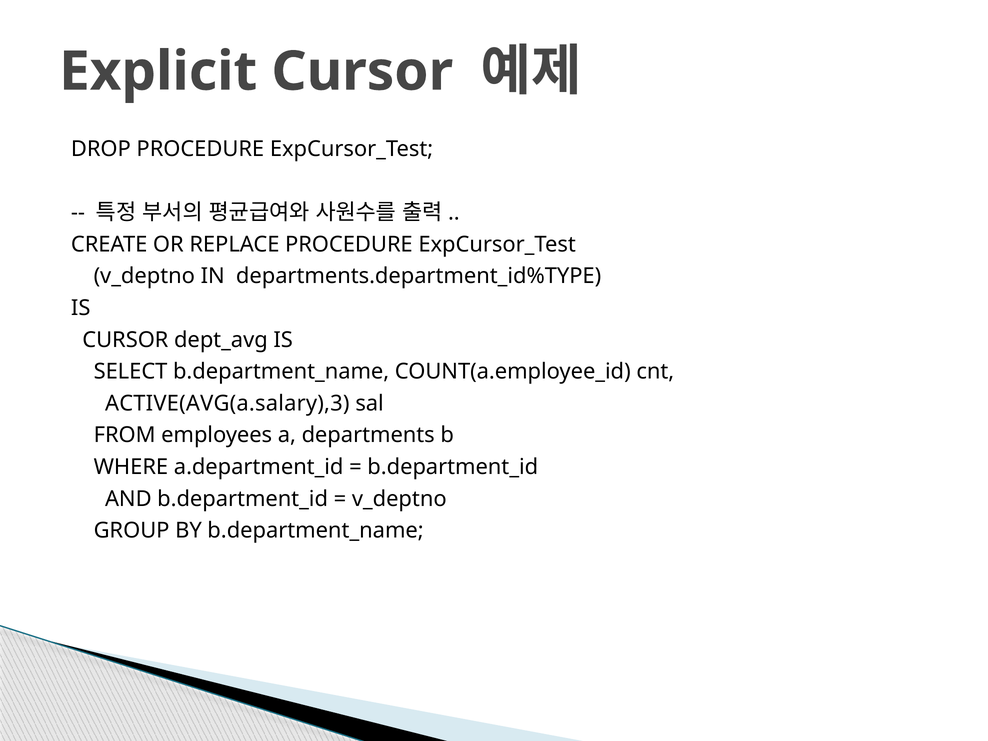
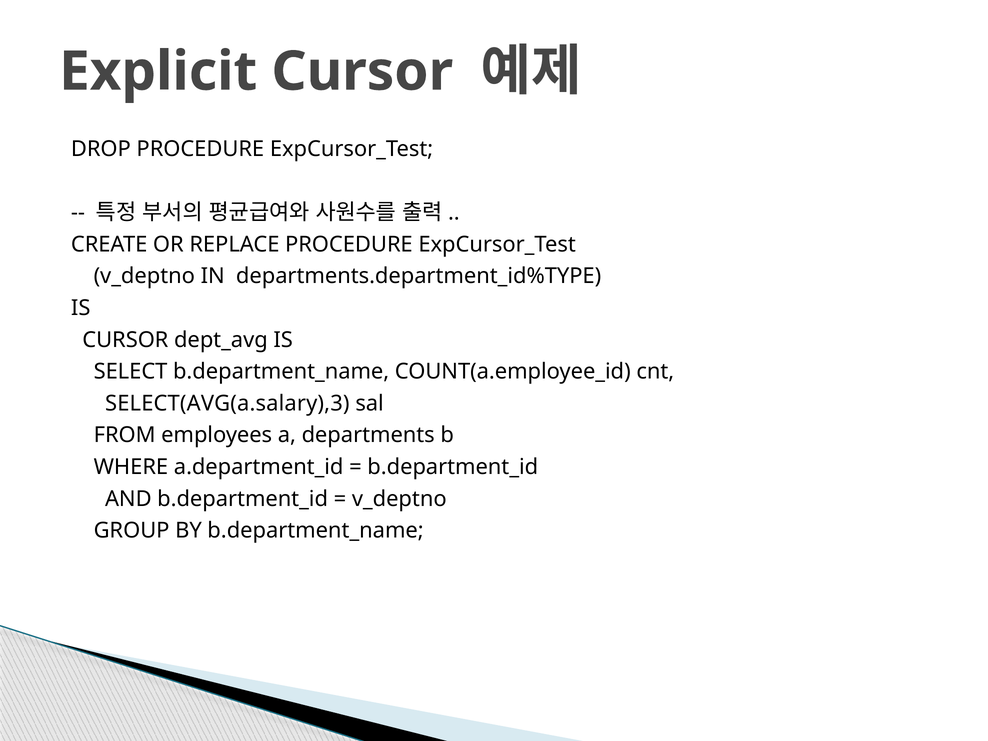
ACTIVE(AVG(a.salary),3: ACTIVE(AVG(a.salary),3 -> SELECT(AVG(a.salary),3 (227, 403)
